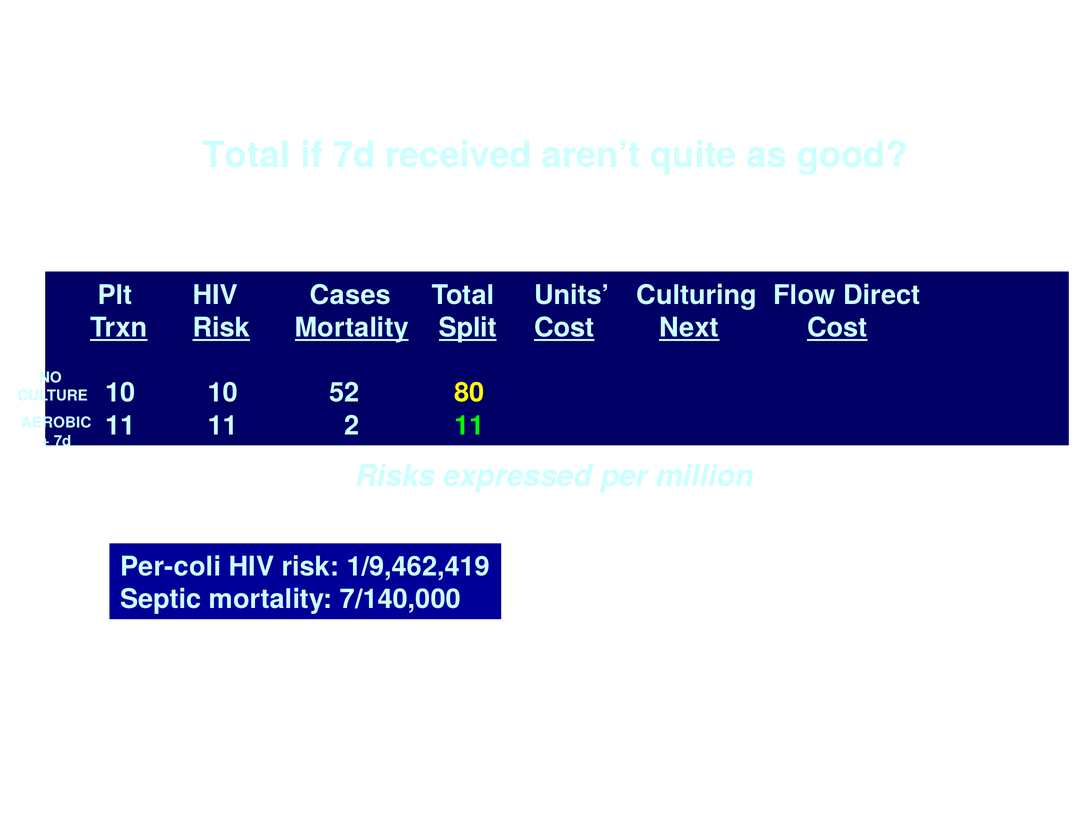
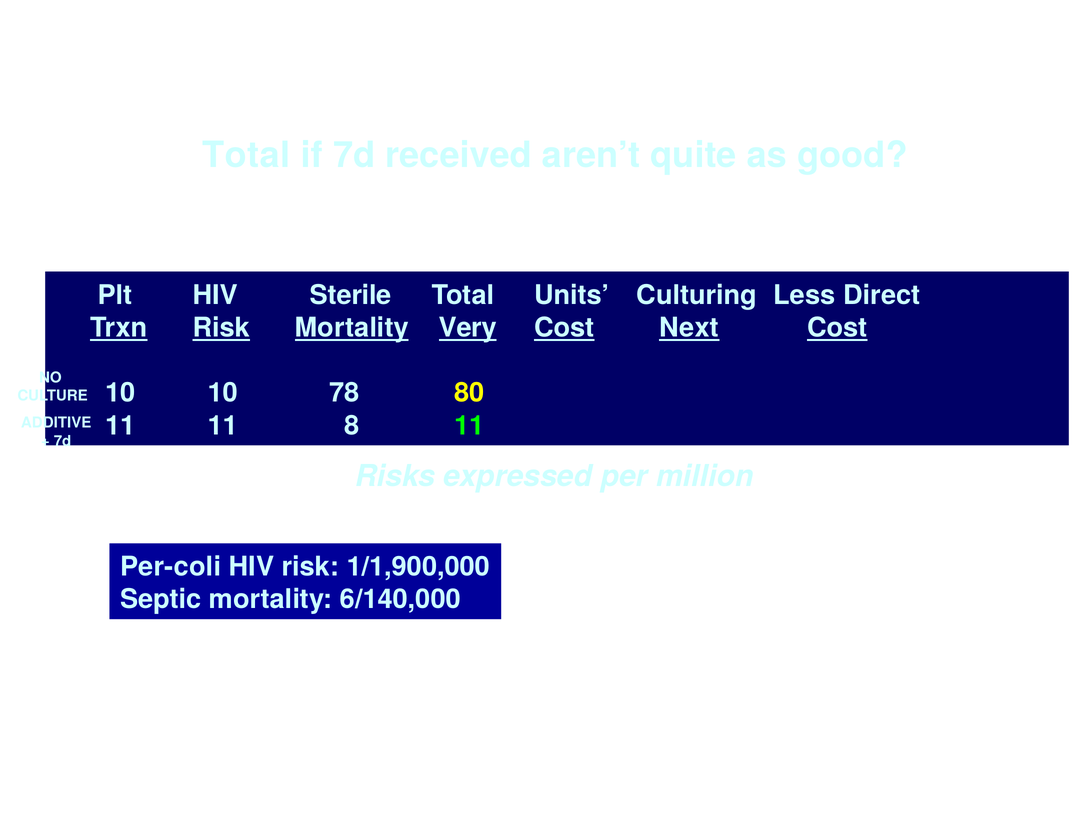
Cases: Cases -> Sterile (351, 295)
Flow: Flow -> Less (804, 295)
Split: Split -> Very (468, 328)
52: 52 -> 78 (344, 393)
2: 2 -> 8 (352, 426)
AEROBIC: AEROBIC -> ADDITIVE (56, 423)
1/9,462,419: 1/9,462,419 -> 1/1,900,000 (418, 567)
7/140,000: 7/140,000 -> 6/140,000 (400, 600)
